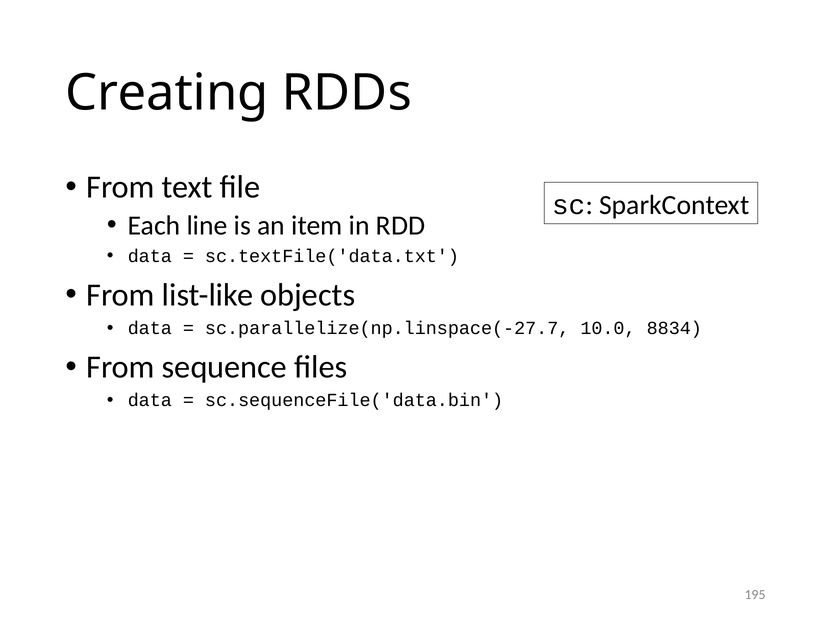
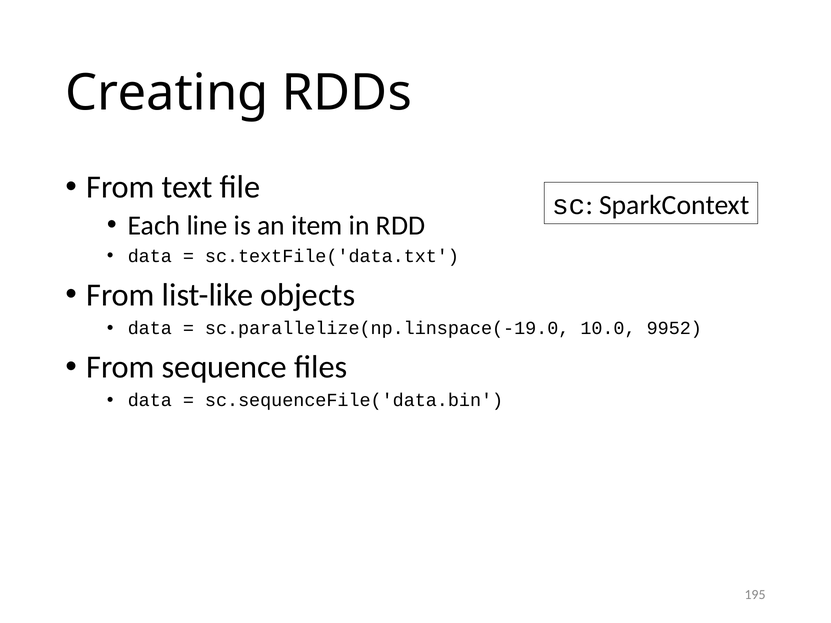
sc.parallelize(np.linspace(-27.7: sc.parallelize(np.linspace(-27.7 -> sc.parallelize(np.linspace(-19.0 (387, 328)
8834: 8834 -> 9952 (674, 328)
